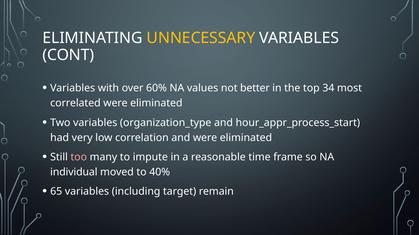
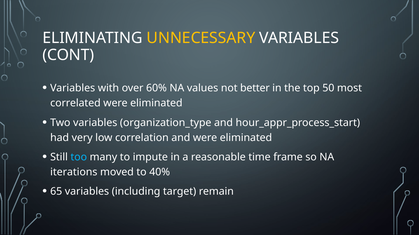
34: 34 -> 50 (328, 88)
too colour: pink -> light blue (79, 157)
individual: individual -> iterations (74, 173)
